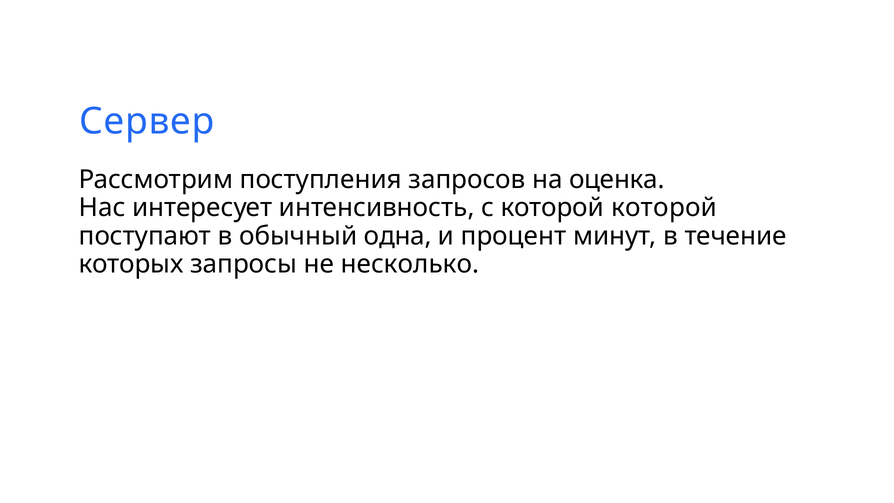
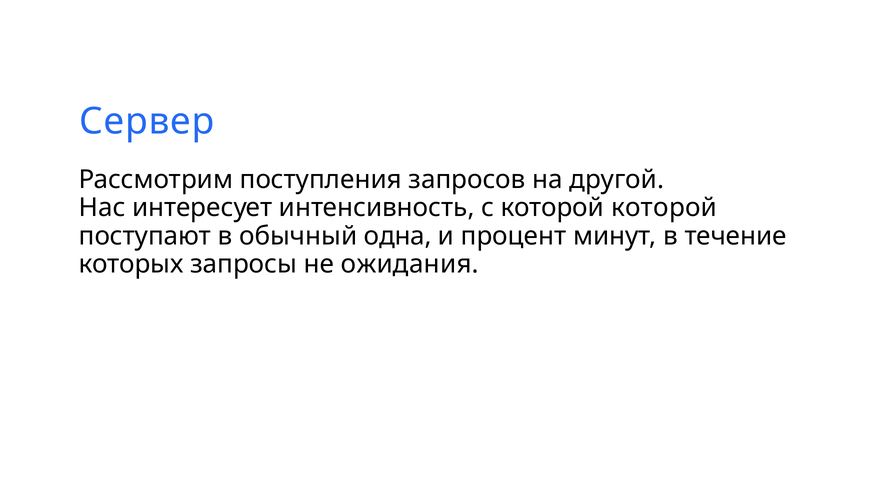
оценка: оценка -> другой (617, 180)
несколько: несколько -> ожидания (410, 264)
